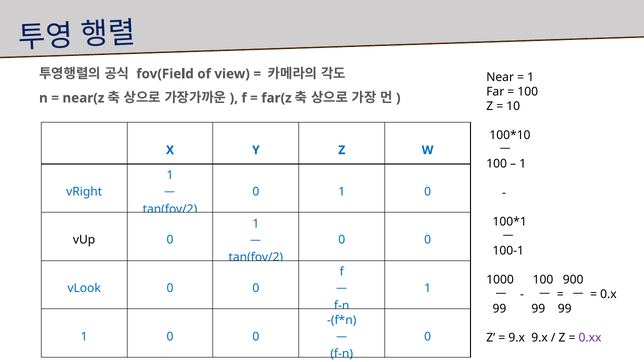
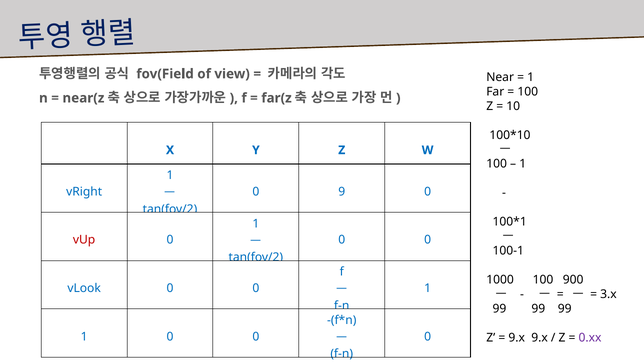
1: 1 -> 9 (342, 192)
vUp colour: black -> red (84, 240)
0.x: 0.x -> 3.x (608, 295)
